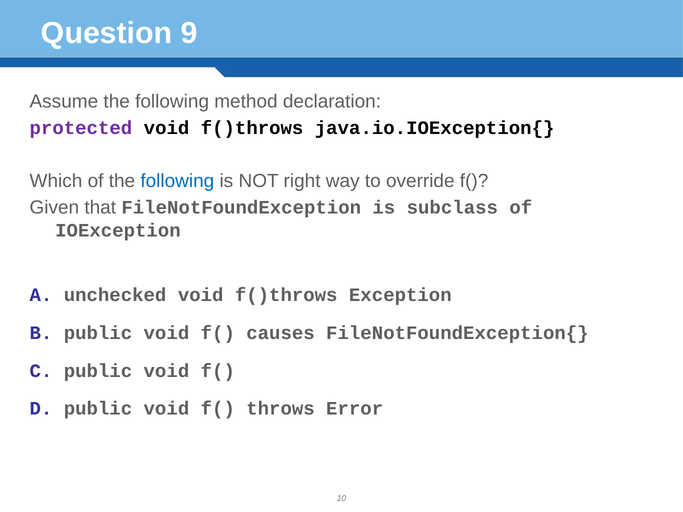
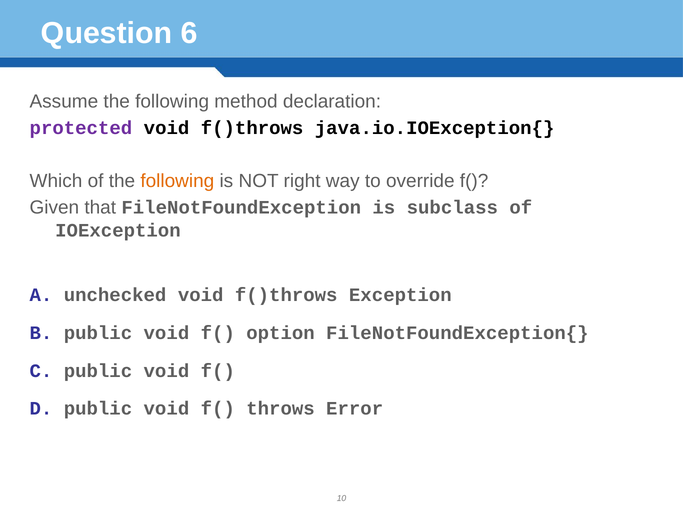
9: 9 -> 6 (189, 33)
following colour: blue -> orange (177, 181)
causes: causes -> option (281, 333)
